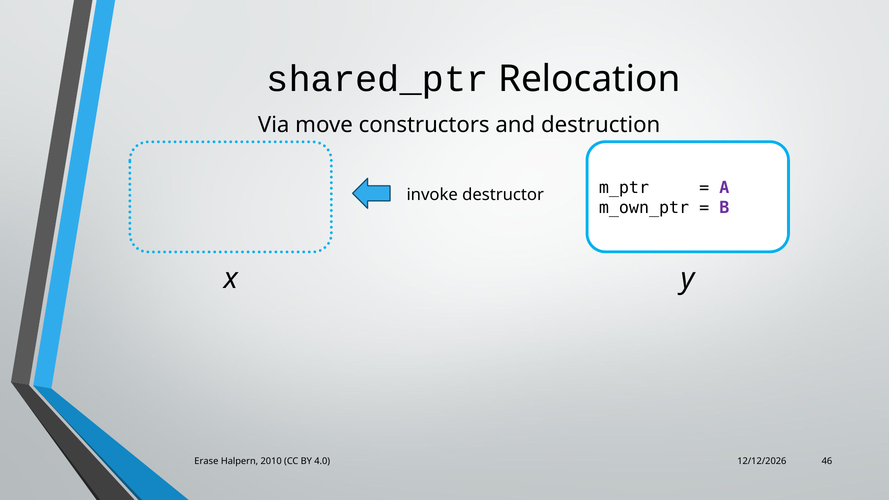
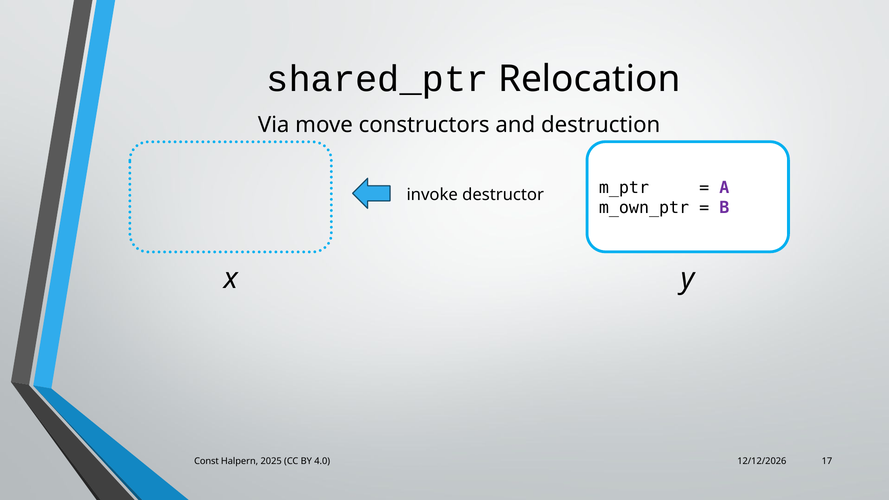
Erase: Erase -> Const (206, 461)
2010: 2010 -> 2025 (271, 461)
46: 46 -> 17 (827, 461)
